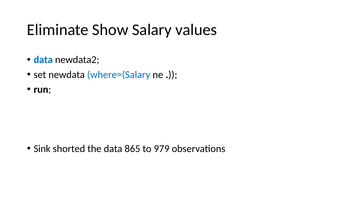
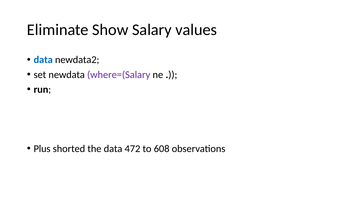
where=(Salary colour: blue -> purple (119, 75)
Sink: Sink -> Plus (42, 149)
865: 865 -> 472 (132, 149)
979: 979 -> 608 (162, 149)
